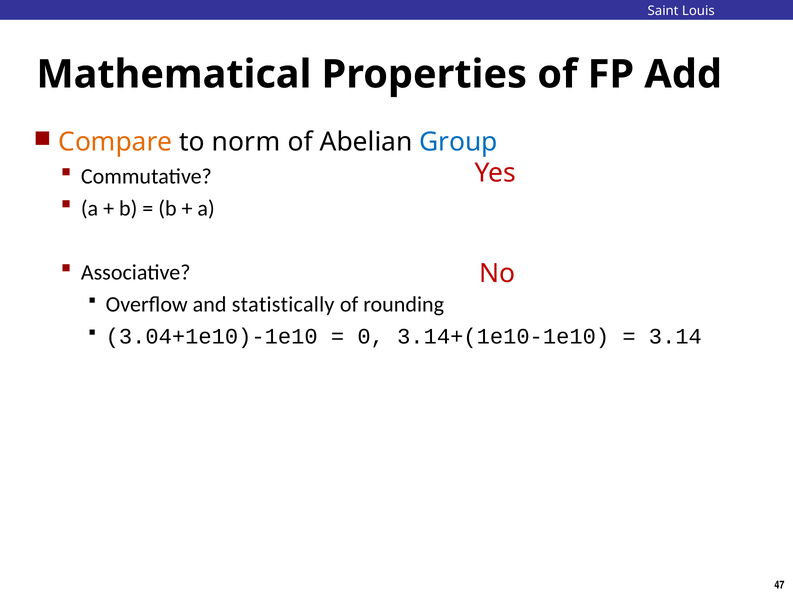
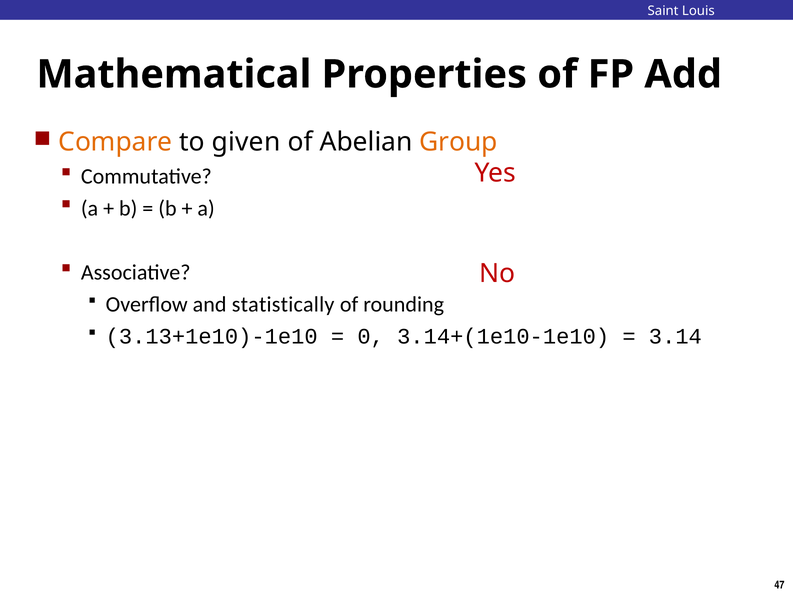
norm: norm -> given (246, 142)
Group colour: blue -> orange (458, 142)
3.04+1e10)-1e10: 3.04+1e10)-1e10 -> 3.13+1e10)-1e10 (212, 336)
